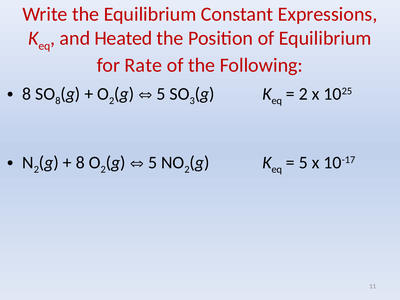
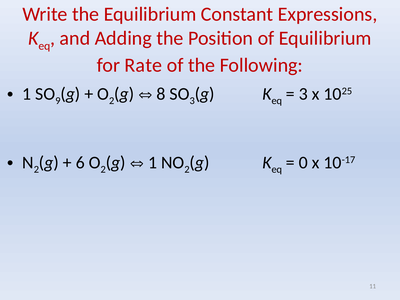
Heated: Heated -> Adding (123, 38)
8: 8 -> 1 (27, 94)
8: 8 -> 9 (58, 101)
5: 5 -> 8 (161, 94)
2: 2 -> 3 (303, 94)
8: 8 -> 6 (80, 163)
5: 5 -> 1 (153, 163)
5: 5 -> 0 (303, 163)
